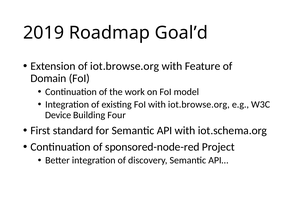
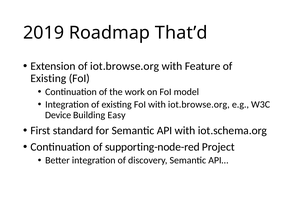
Goal’d: Goal’d -> That’d (181, 33)
Domain: Domain -> Existing (48, 79)
Four: Four -> Easy (117, 115)
sponsored-node-red: sponsored-node-red -> supporting-node-red (152, 147)
